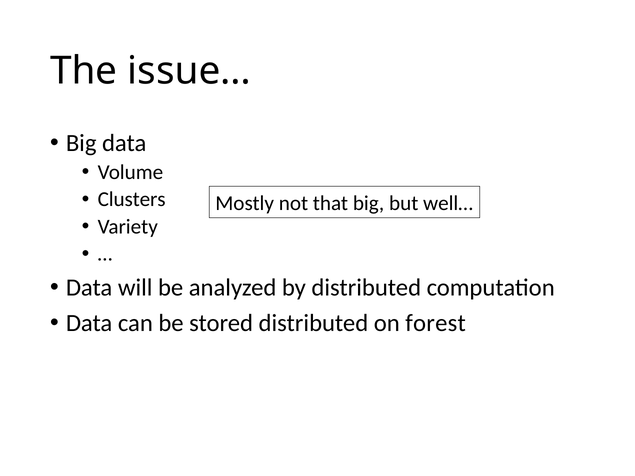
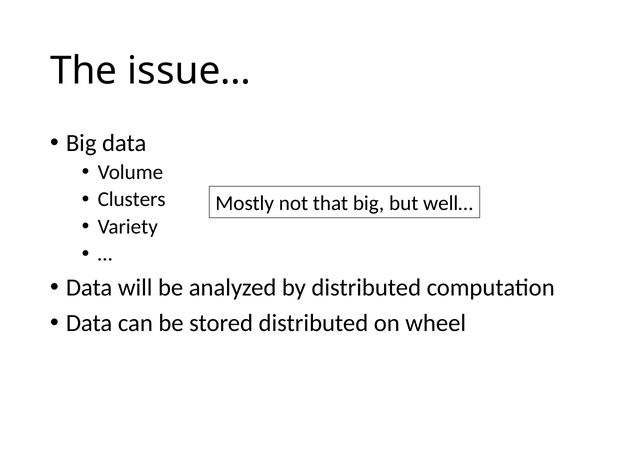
forest: forest -> wheel (436, 323)
